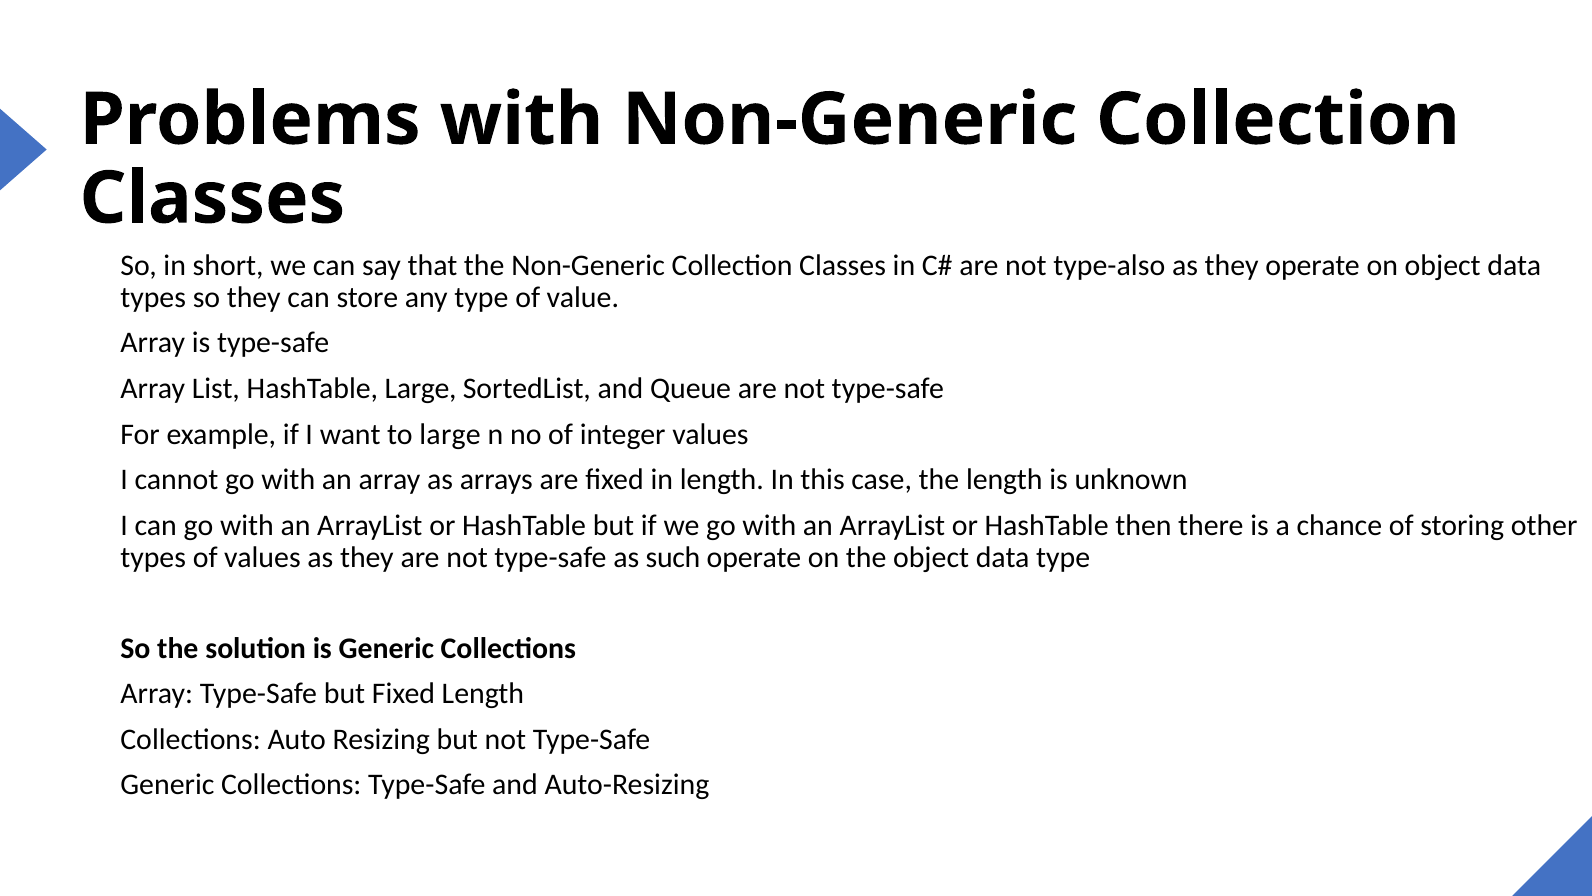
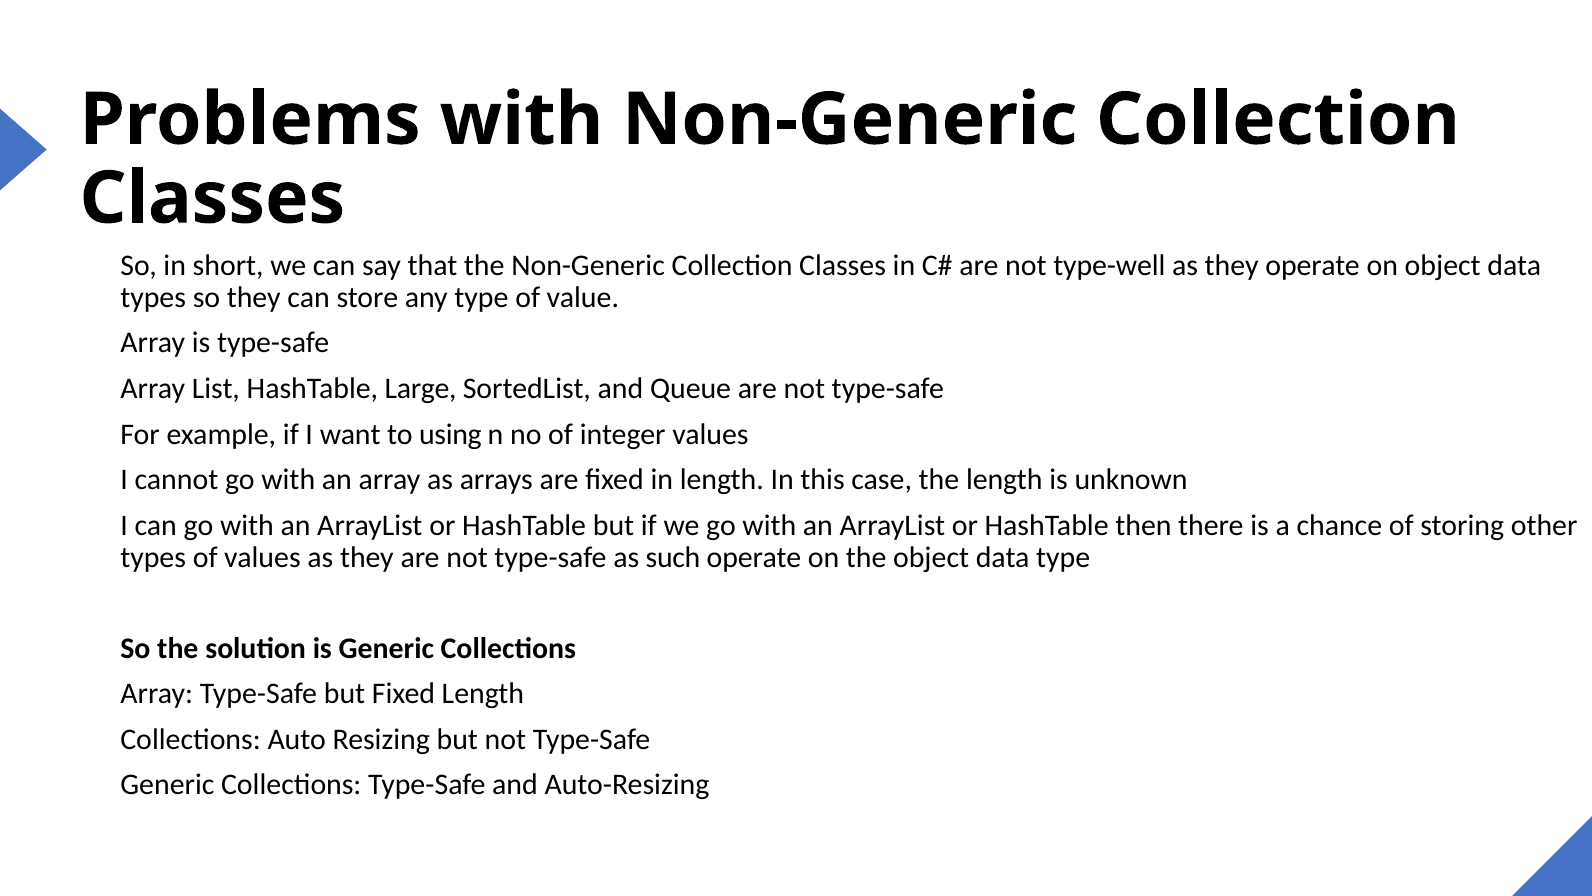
type-also: type-also -> type-well (1109, 265)
to large: large -> using (450, 434)
